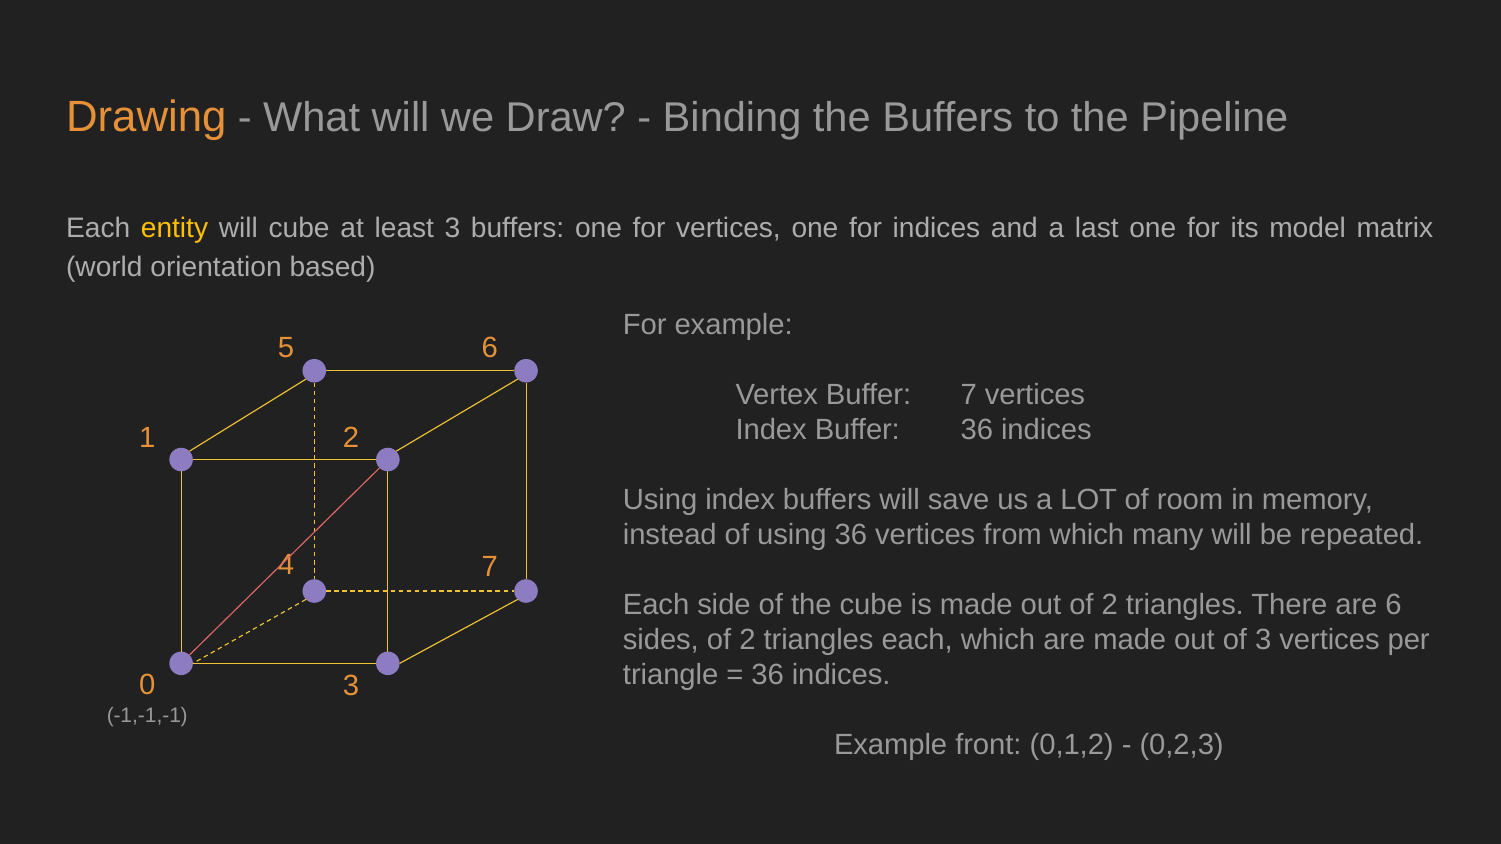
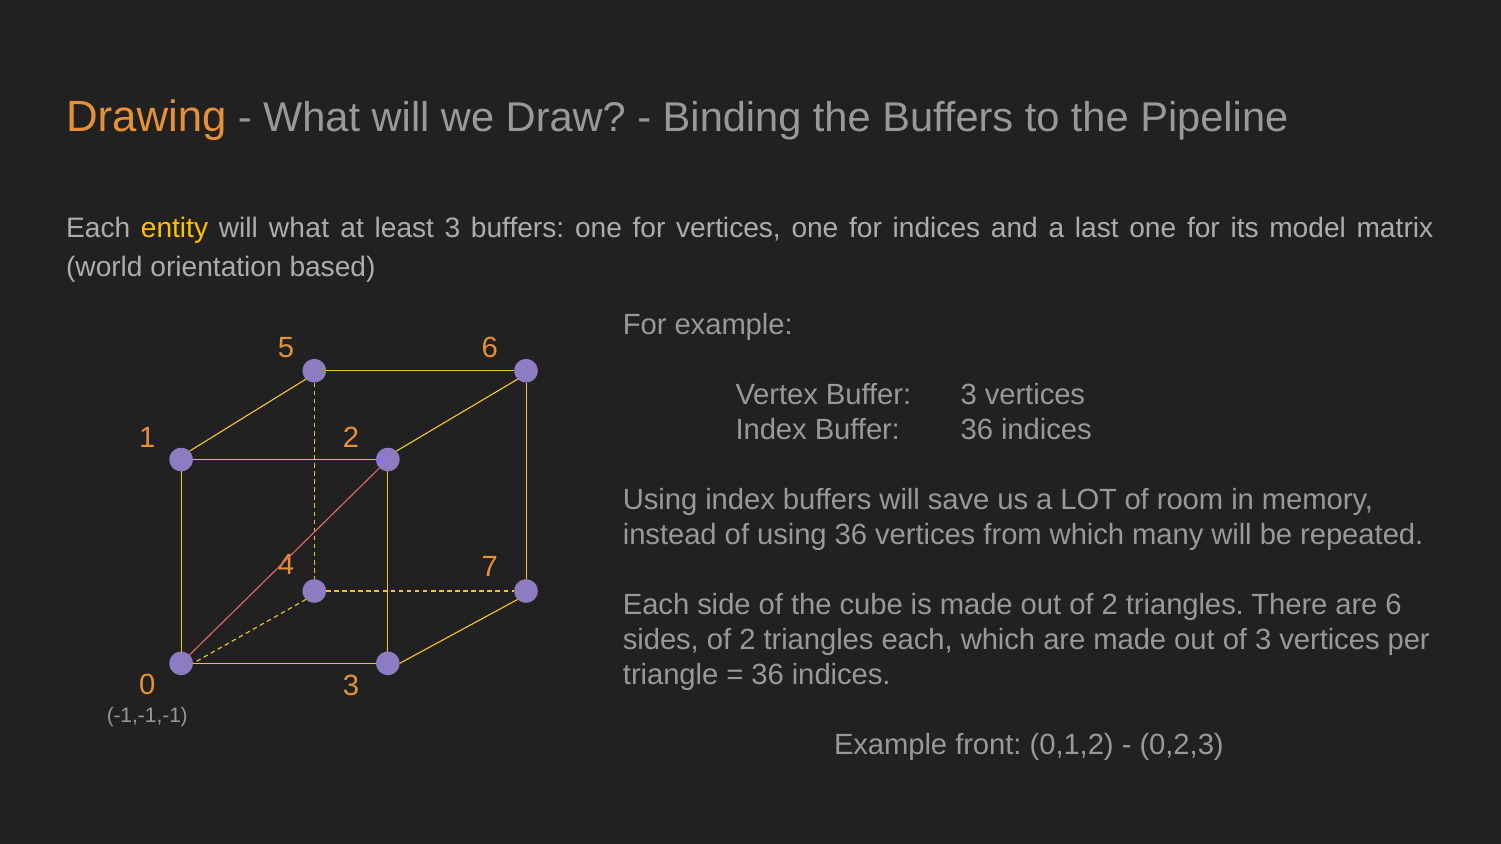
will cube: cube -> what (299, 228)
Buffer 7: 7 -> 3 (969, 395)
